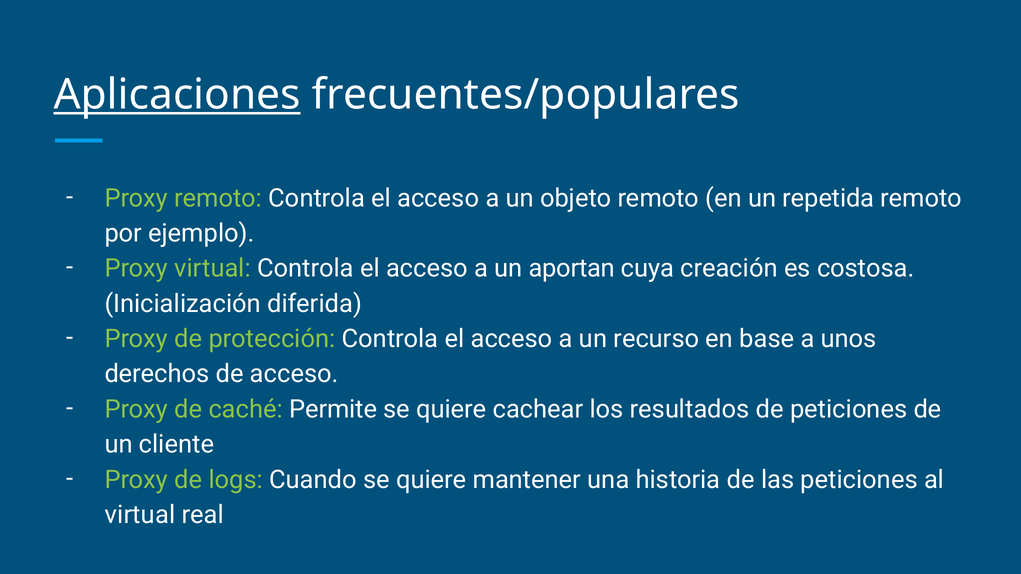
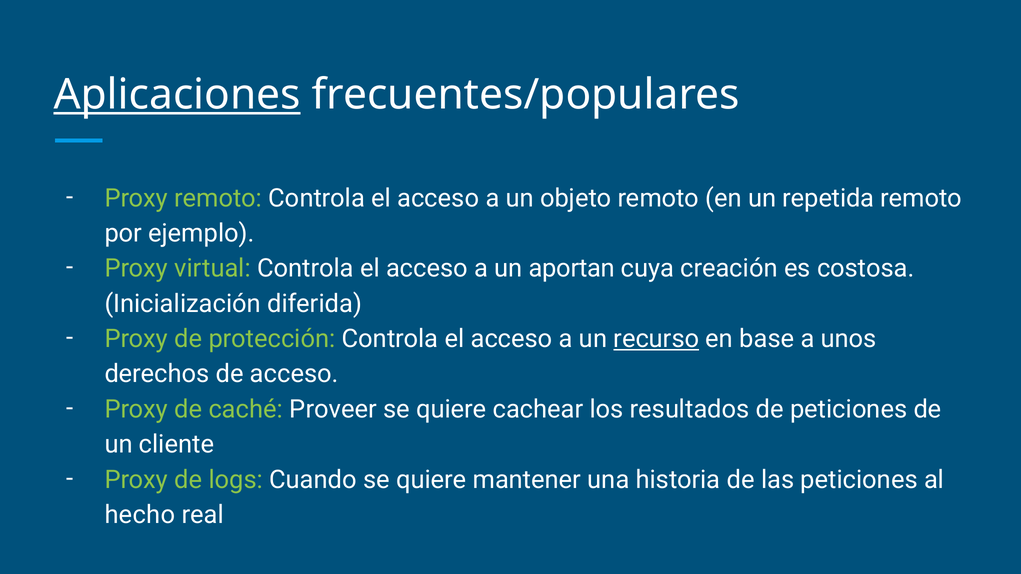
recurso underline: none -> present (656, 339)
Permite: Permite -> Proveer (333, 410)
virtual: virtual -> hecho (140, 515)
